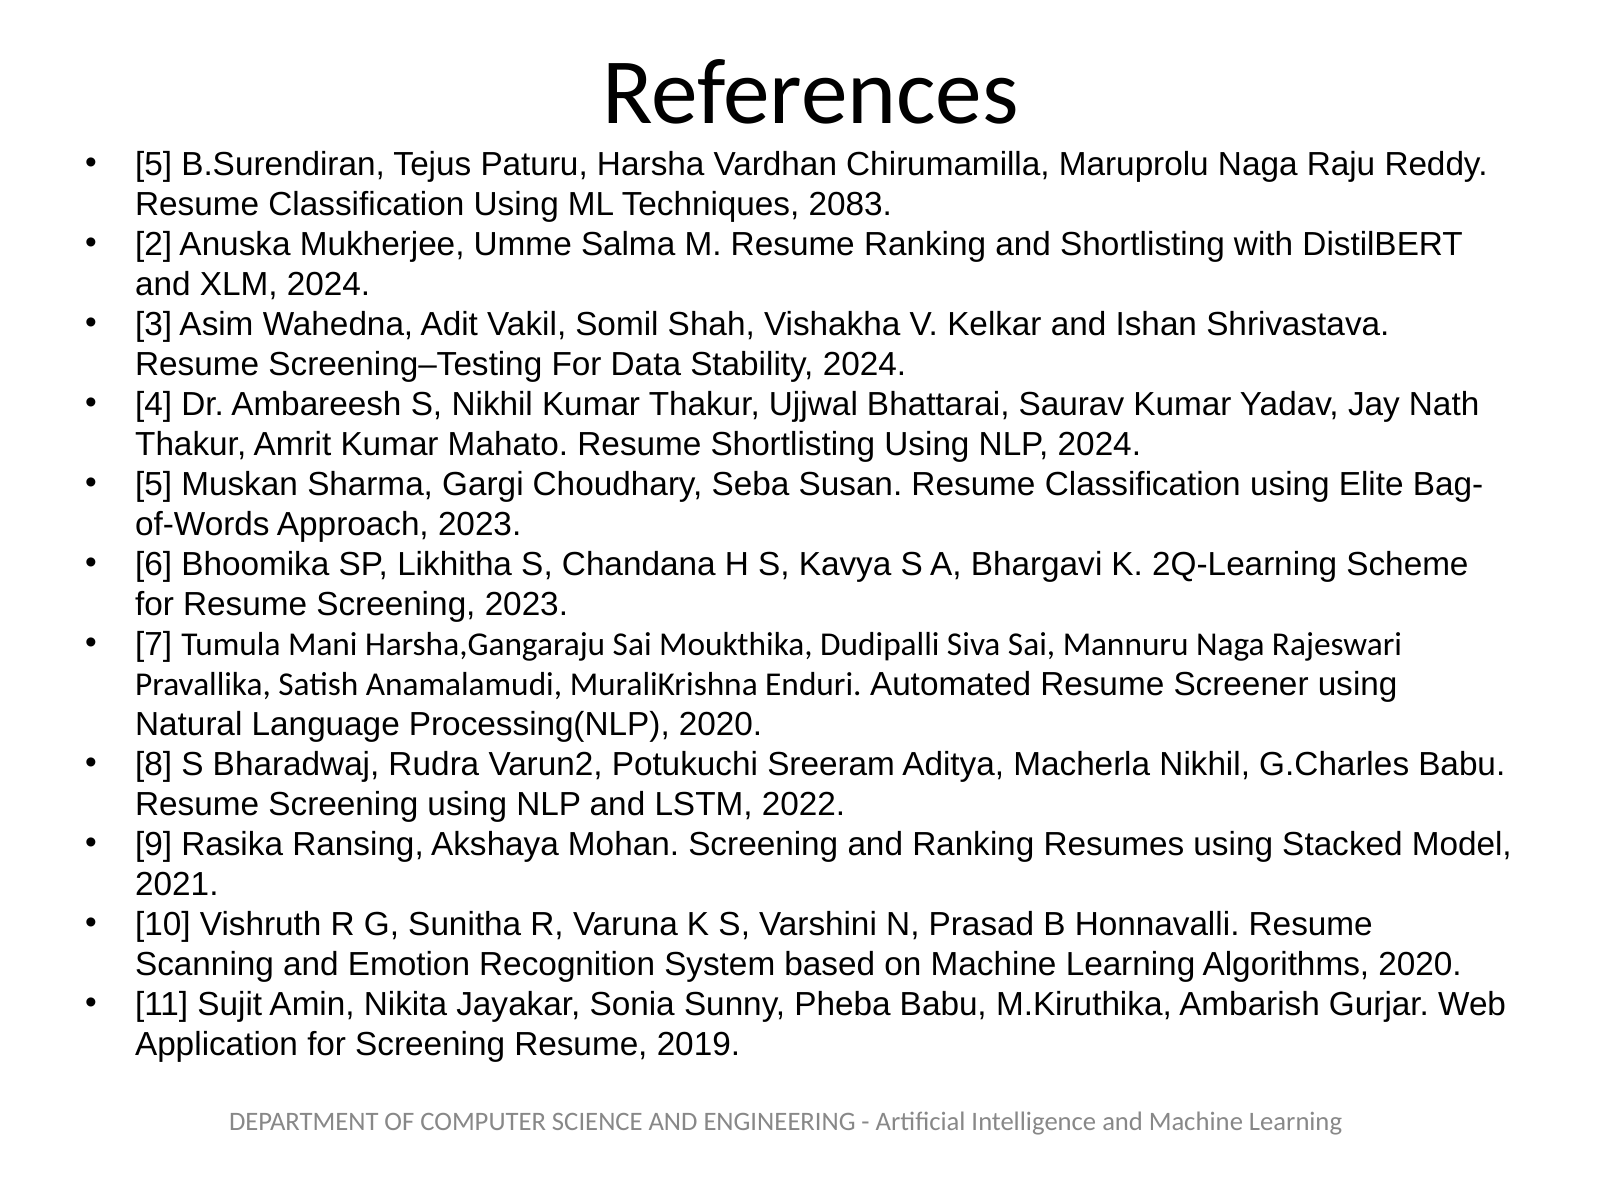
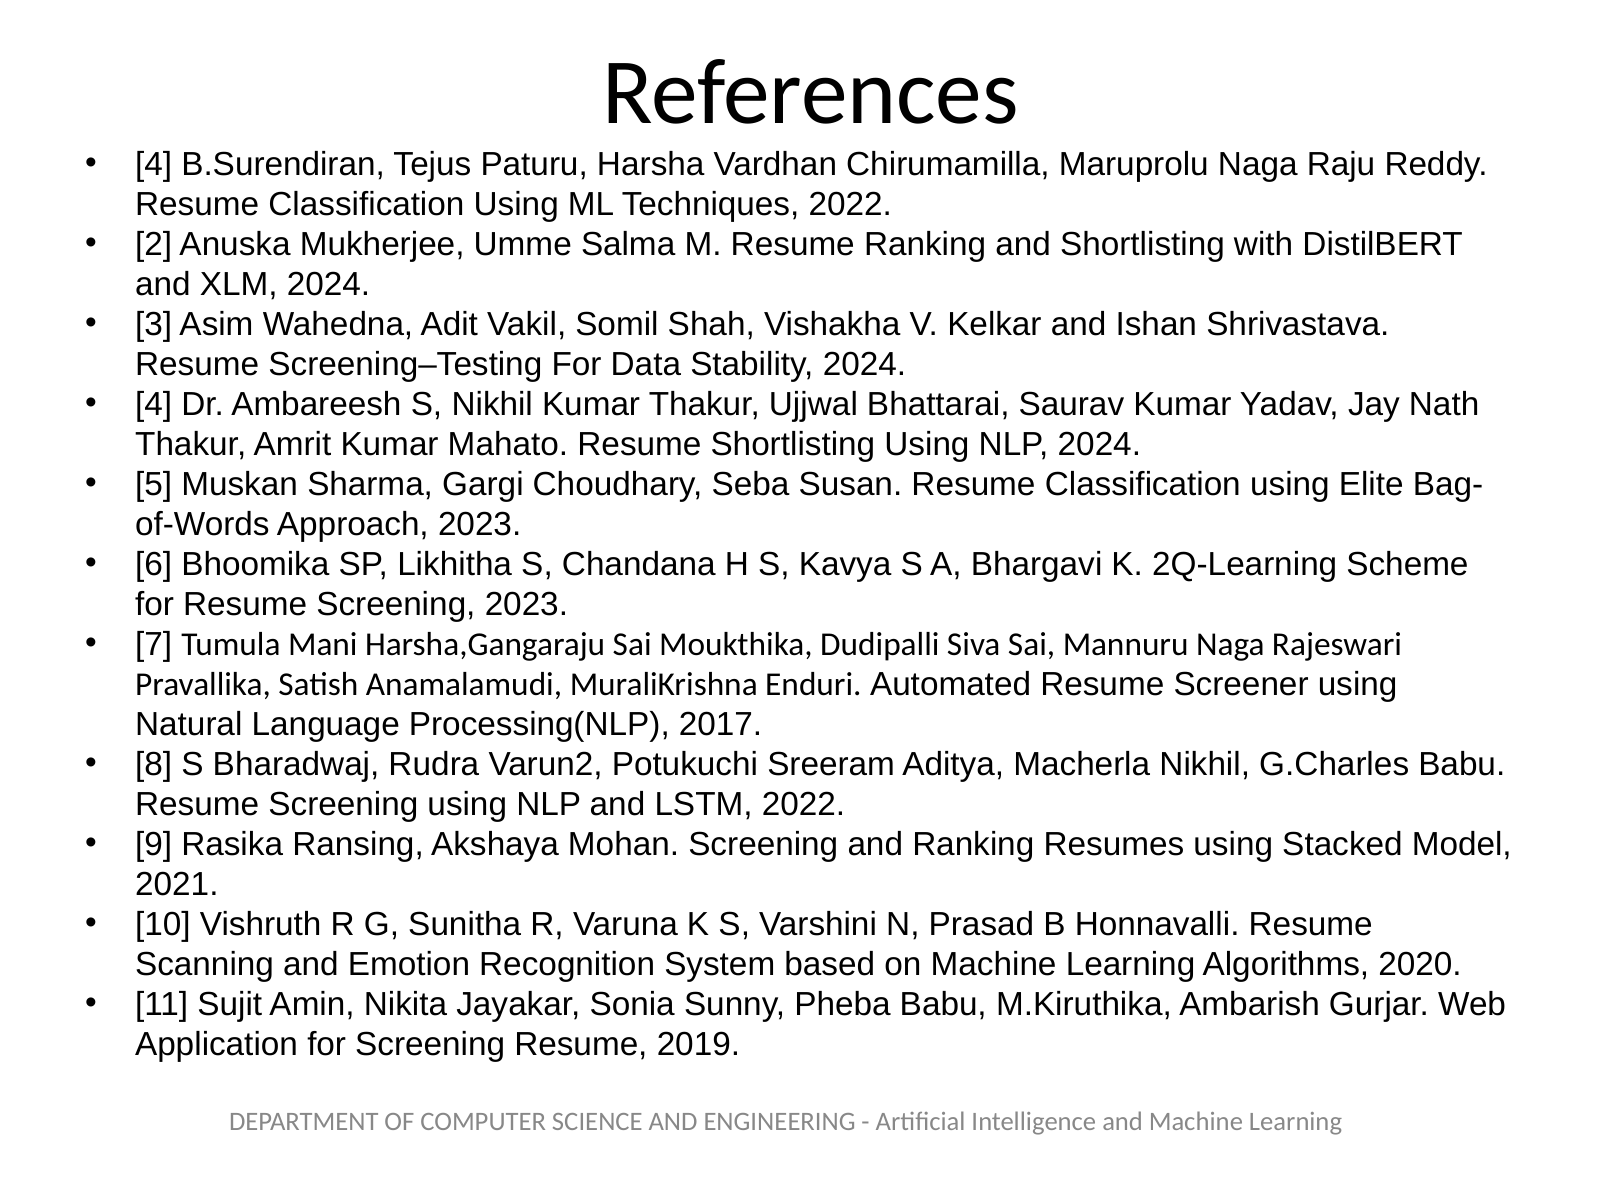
5: 5 -> 4 (154, 165)
Techniques 2083: 2083 -> 2022 (850, 205)
Processing(NLP 2020: 2020 -> 2017 (721, 725)
